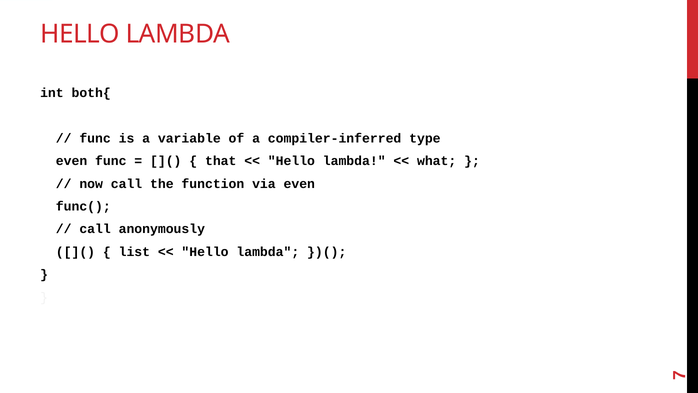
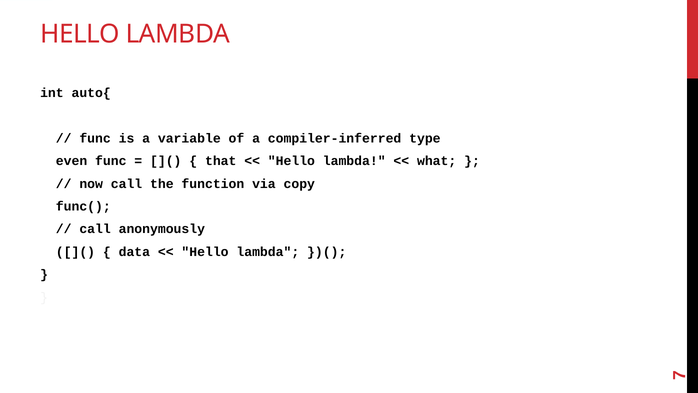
both{: both{ -> auto{ (91, 93)
via even: even -> copy (299, 184)
list: list -> data (134, 252)
